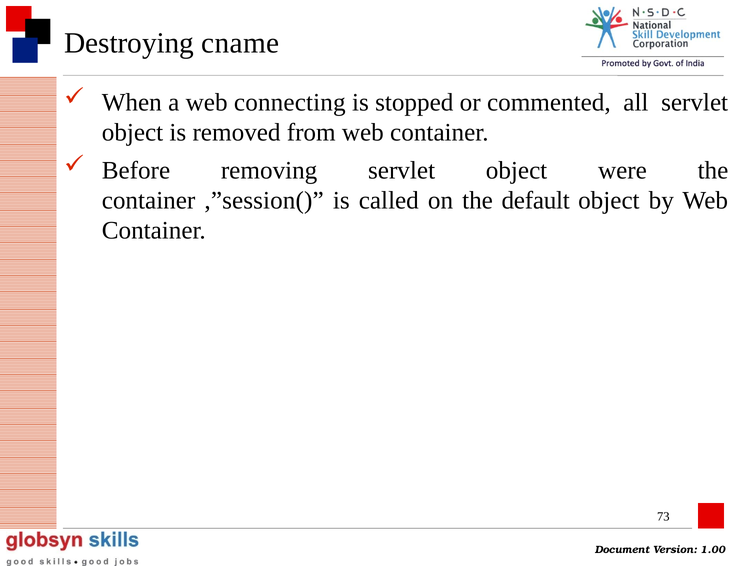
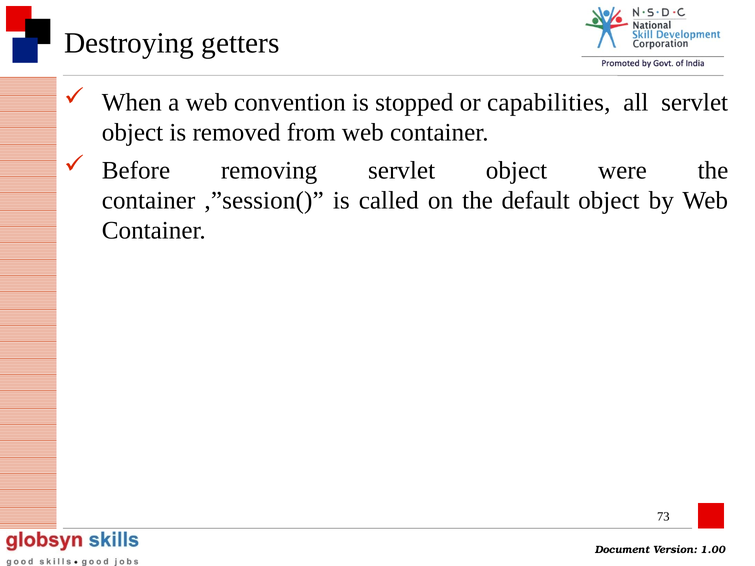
cname: cname -> getters (240, 43)
connecting: connecting -> convention (290, 102)
commented: commented -> capabilities (549, 102)
